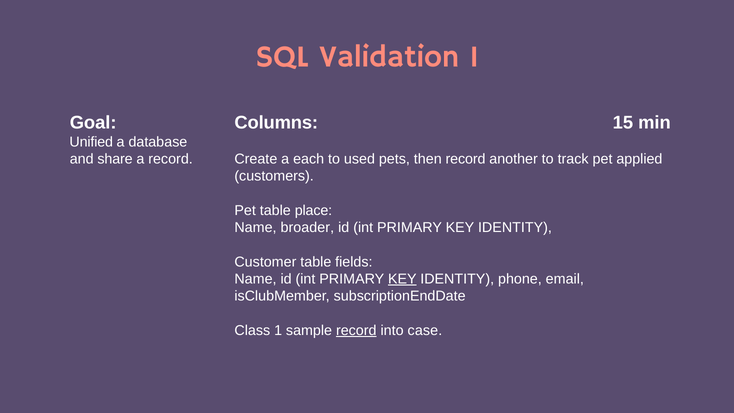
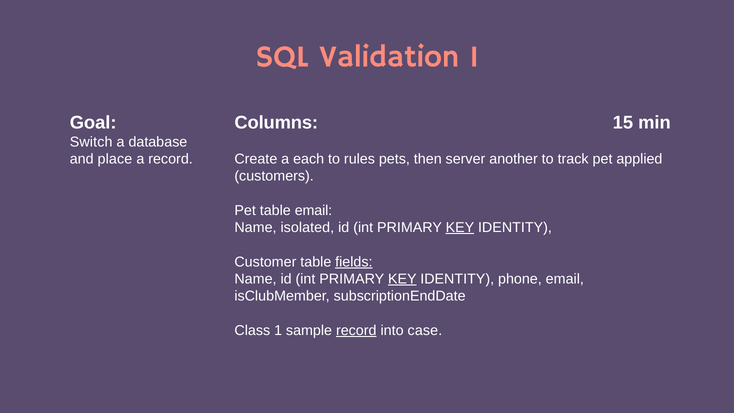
Unified: Unified -> Switch (91, 142)
share: share -> place (115, 159)
used: used -> rules (359, 159)
then record: record -> server (465, 159)
table place: place -> email (313, 210)
broader: broader -> isolated (307, 227)
KEY underline: none -> present (460, 227)
fields underline: none -> present (354, 262)
